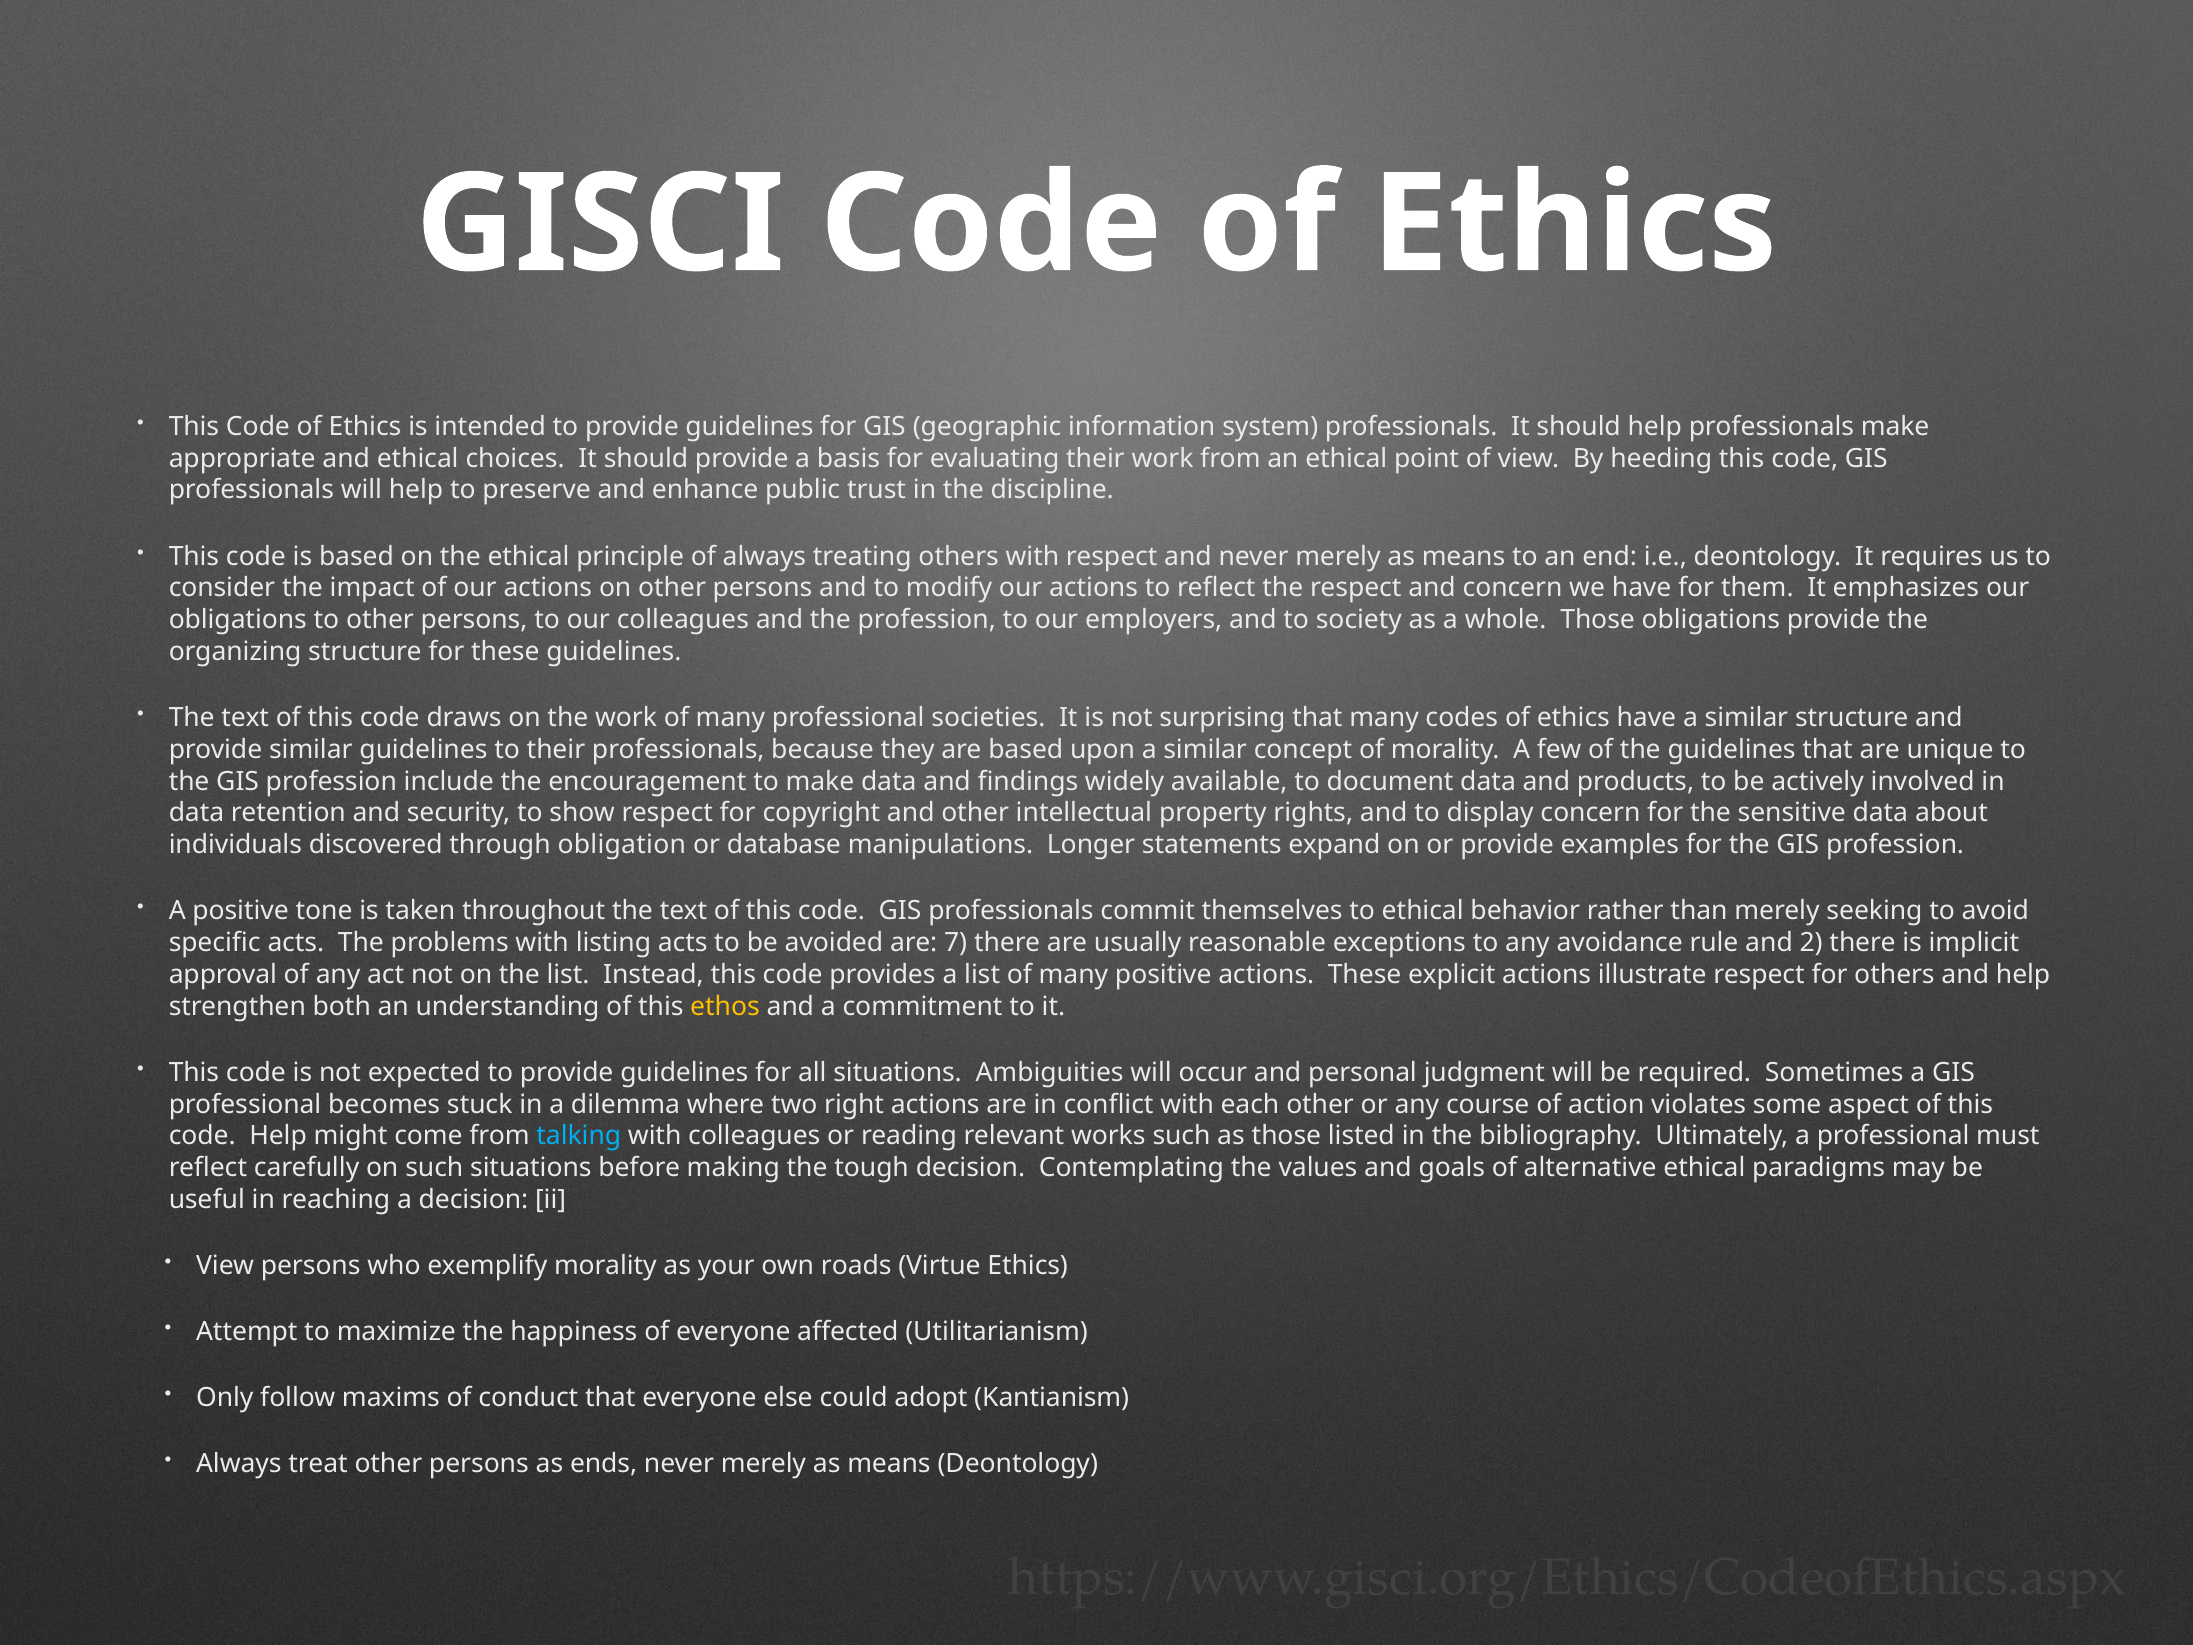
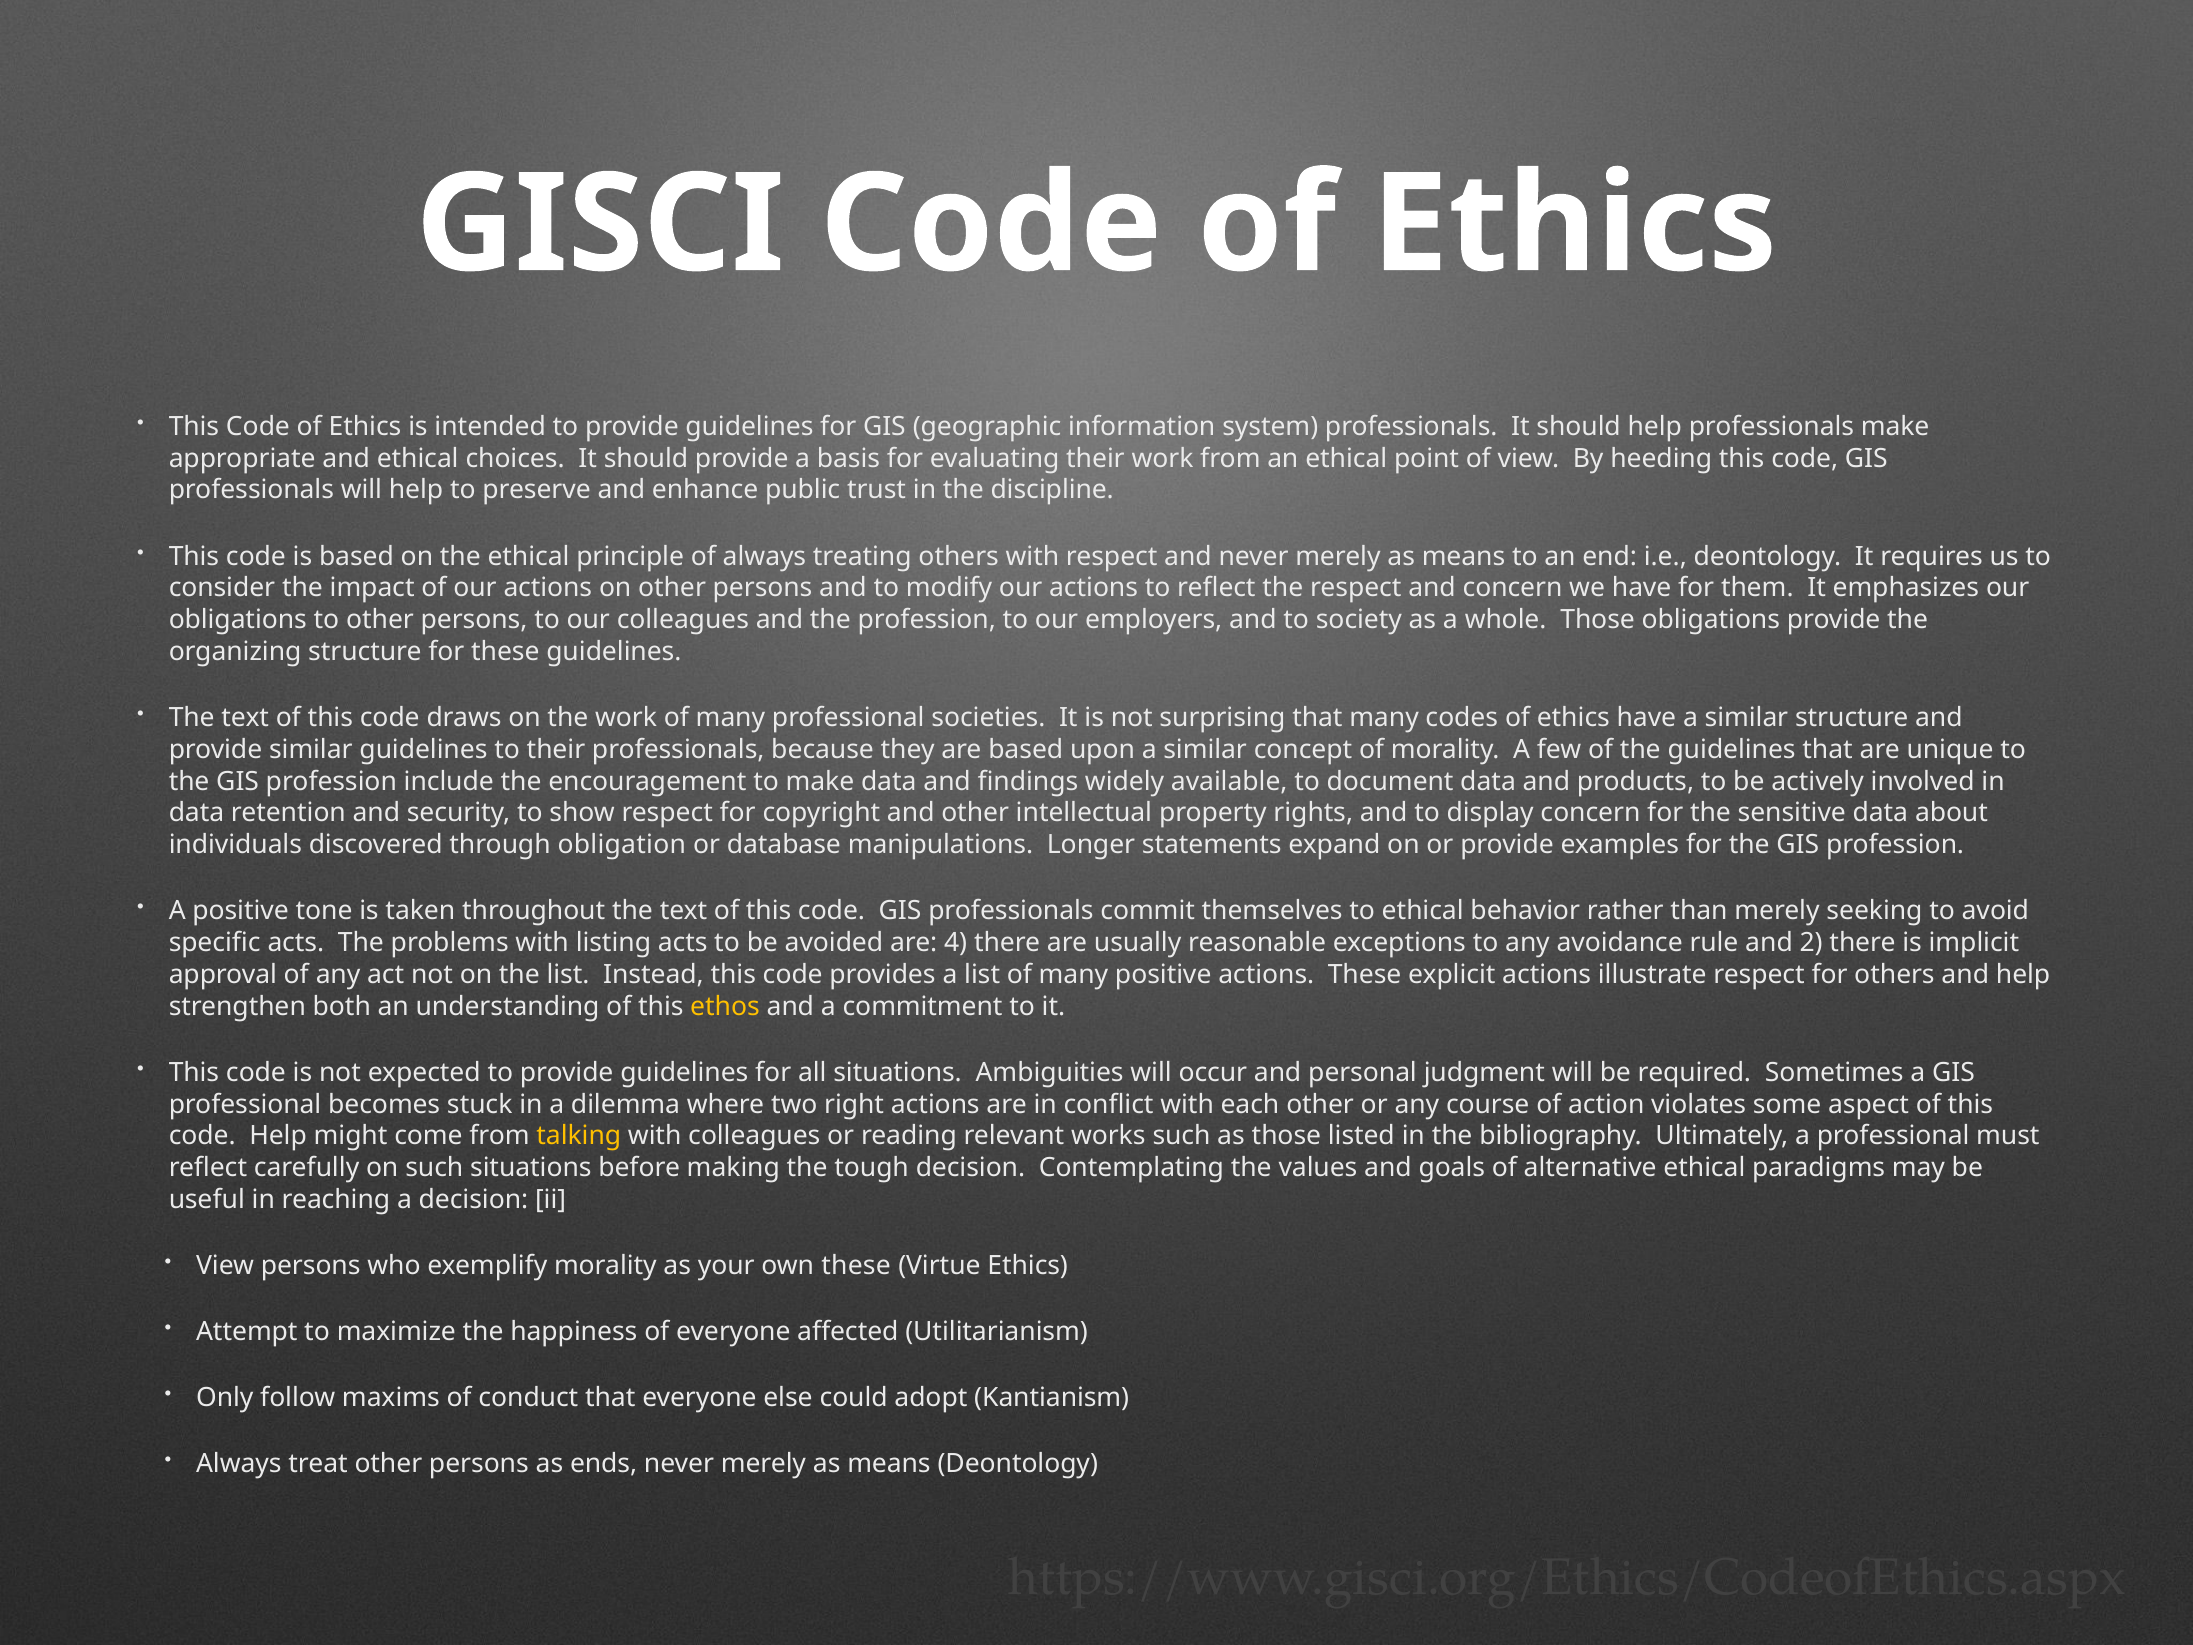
7: 7 -> 4 (956, 943)
talking colour: light blue -> yellow (579, 1136)
own roads: roads -> these (856, 1266)
